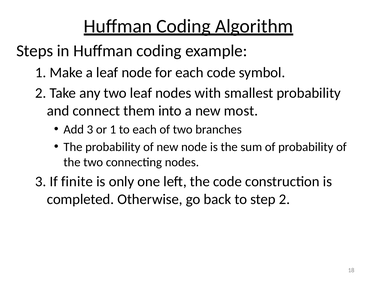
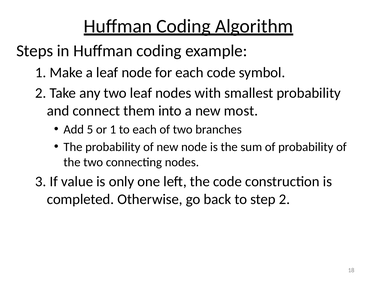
Add 3: 3 -> 5 (90, 129)
finite: finite -> value (77, 181)
